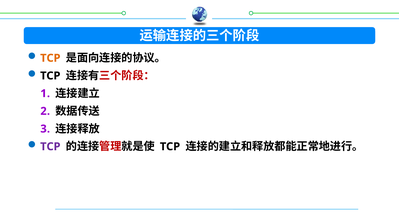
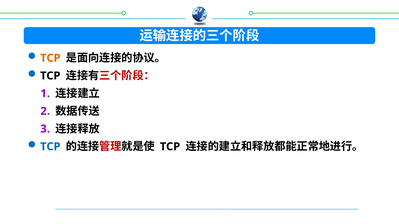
TCP colour: purple -> blue (50, 147)
